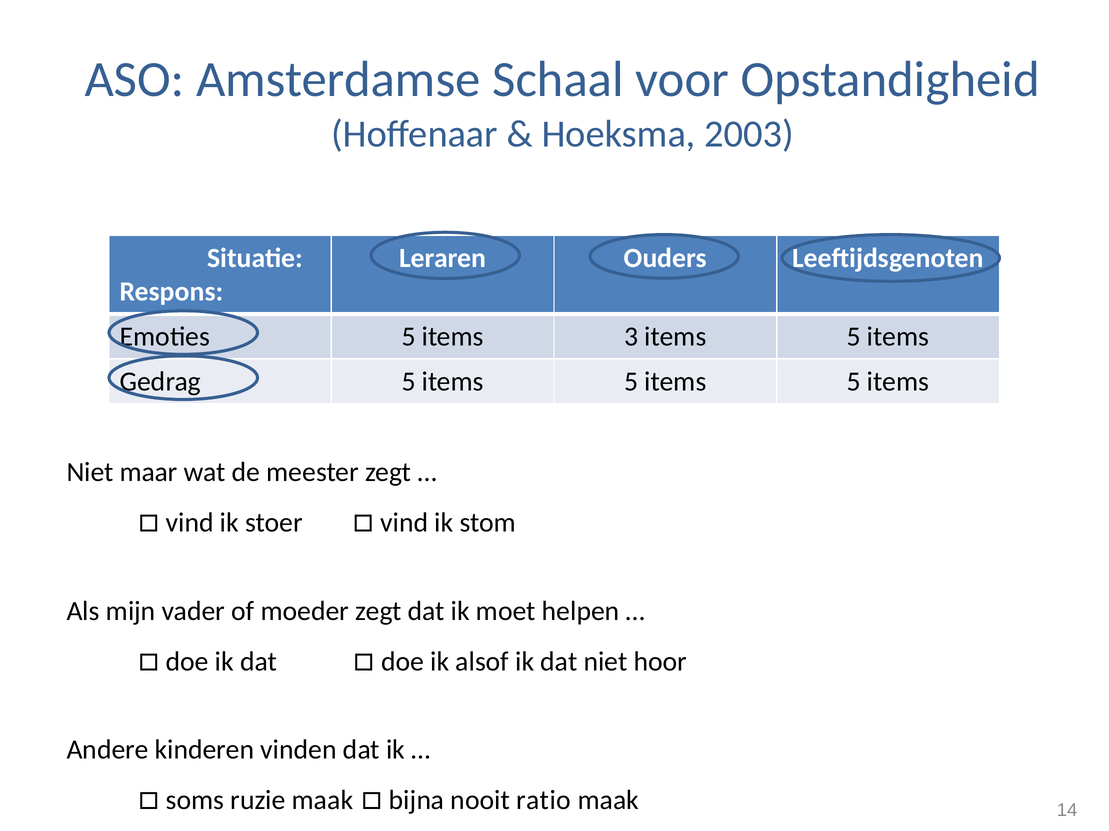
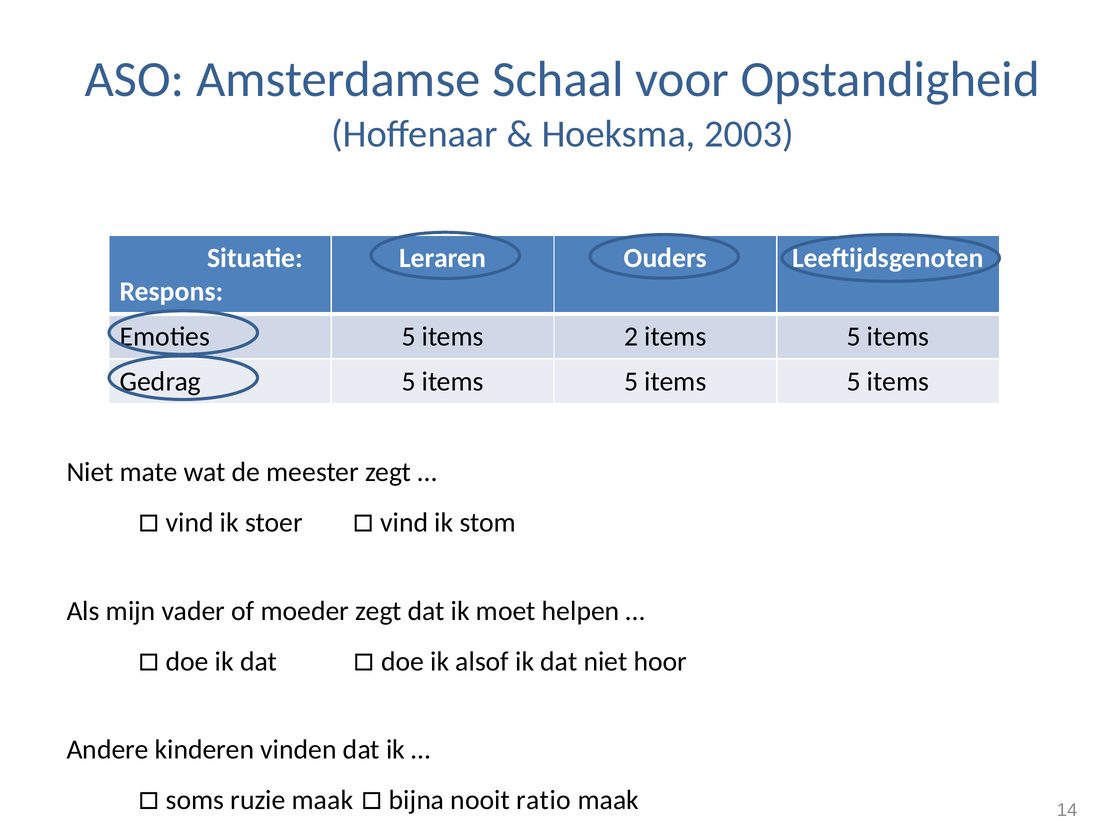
3: 3 -> 2 (631, 337)
maar: maar -> mate (149, 473)
